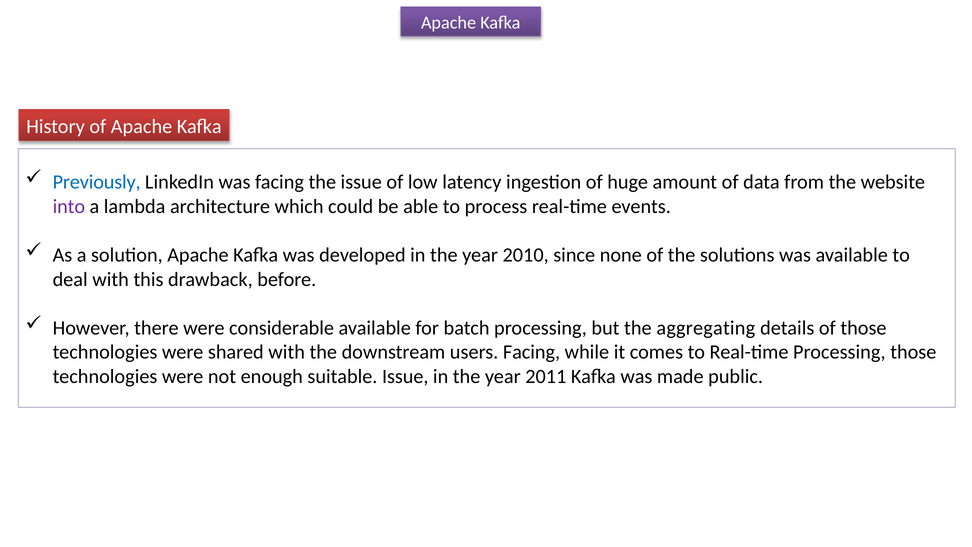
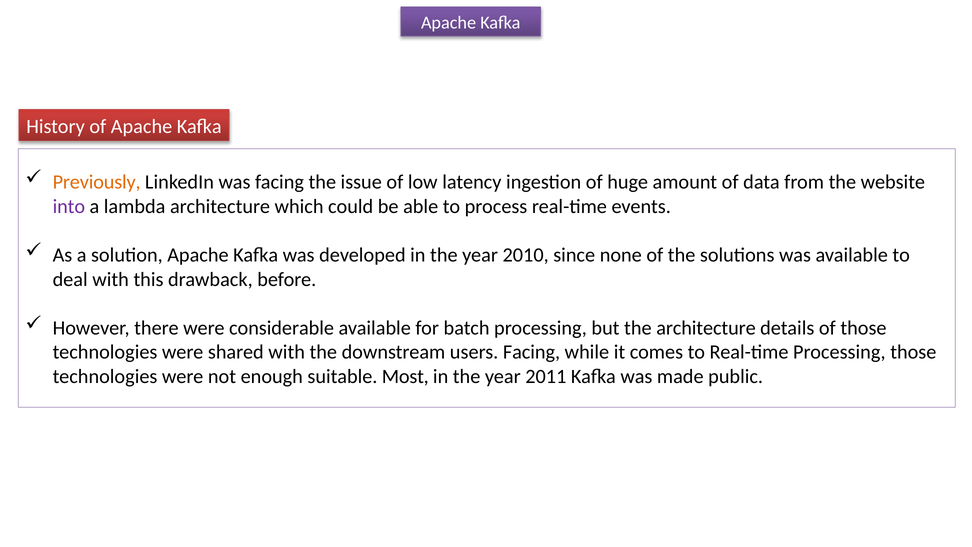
Previously colour: blue -> orange (97, 182)
the aggregating: aggregating -> architecture (706, 328)
suitable Issue: Issue -> Most (405, 376)
